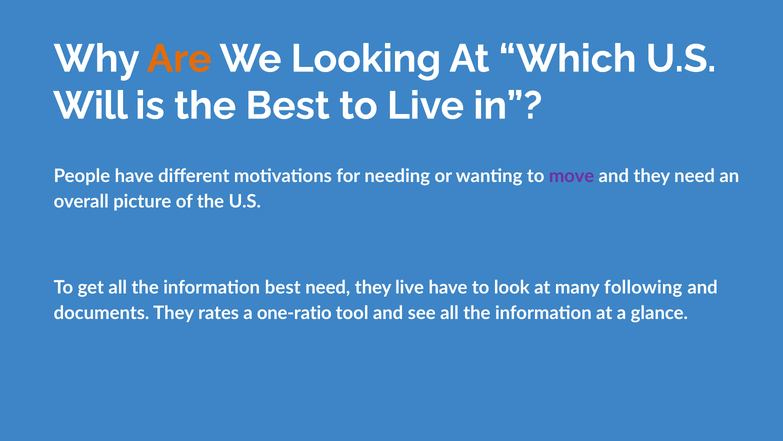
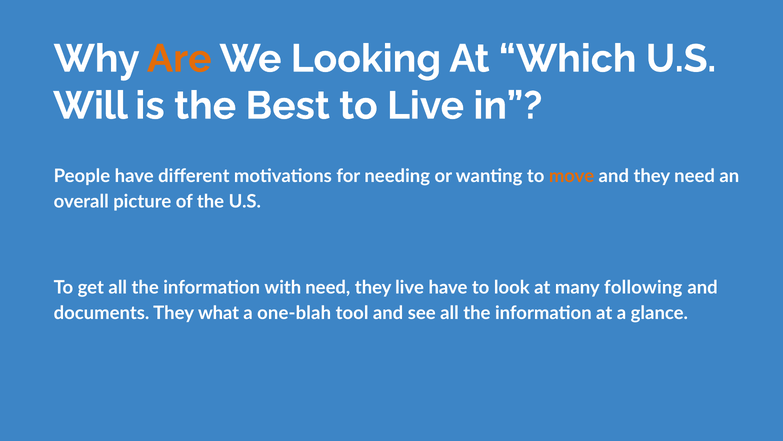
move colour: purple -> orange (572, 176)
information best: best -> with (283, 287)
rates: rates -> what (219, 313)
one-ratio: one-ratio -> one-blah (294, 313)
